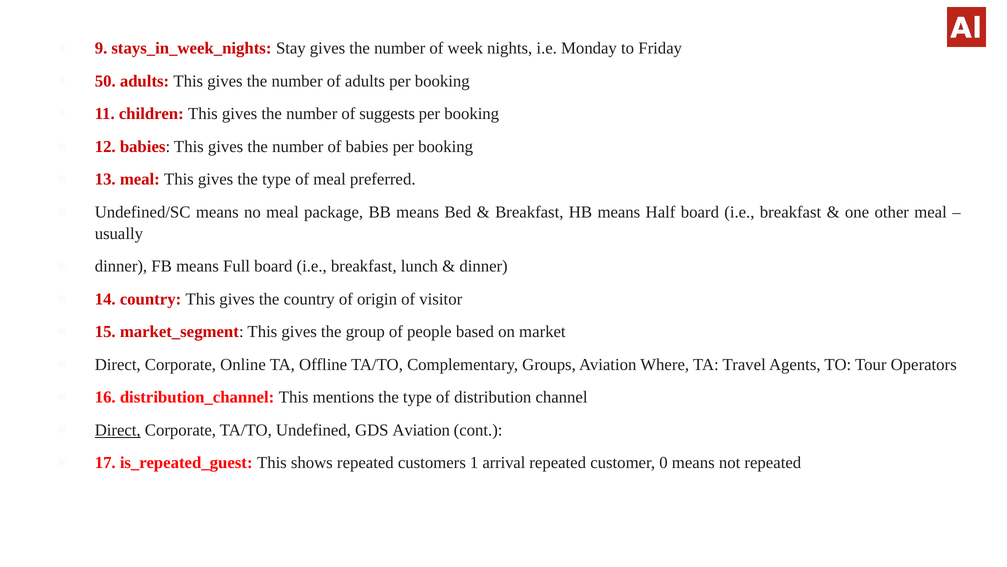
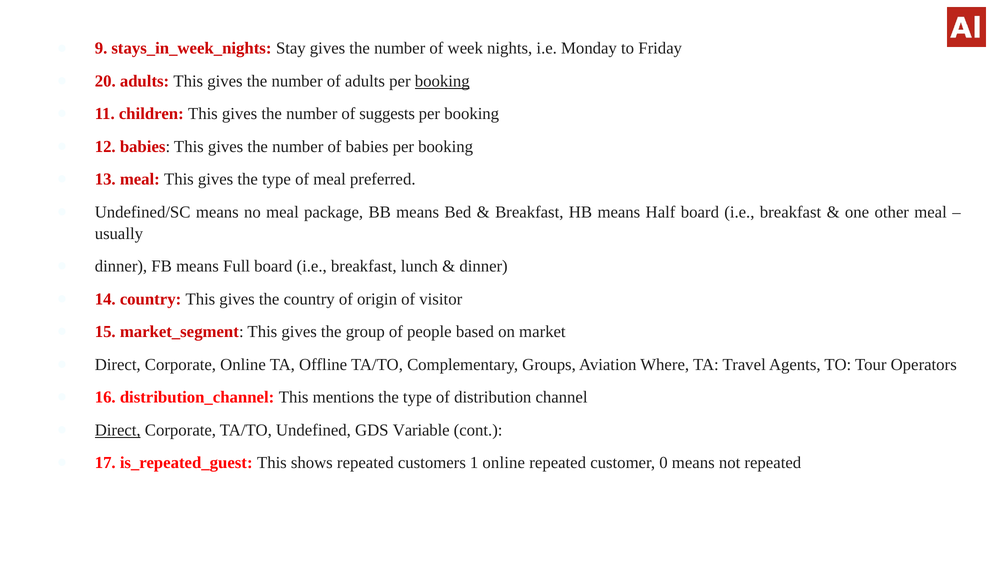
50: 50 -> 20 (105, 81)
booking underline: none -> present (442, 81)
GDS Aviation: Aviation -> Variable (421, 430)
1 arrival: arrival -> online (504, 462)
